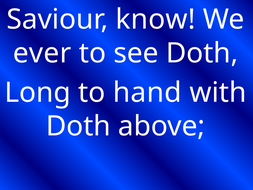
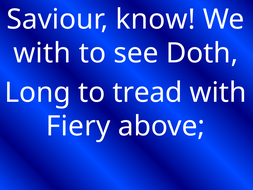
ever: ever -> with (42, 53)
hand: hand -> tread (147, 92)
Doth: Doth -> Fiery (78, 126)
